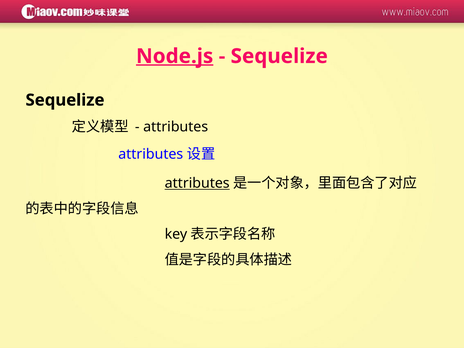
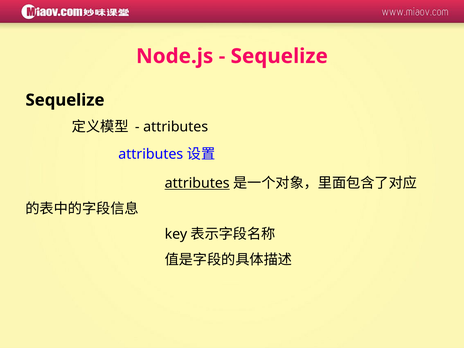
Node.js underline: present -> none (175, 56)
